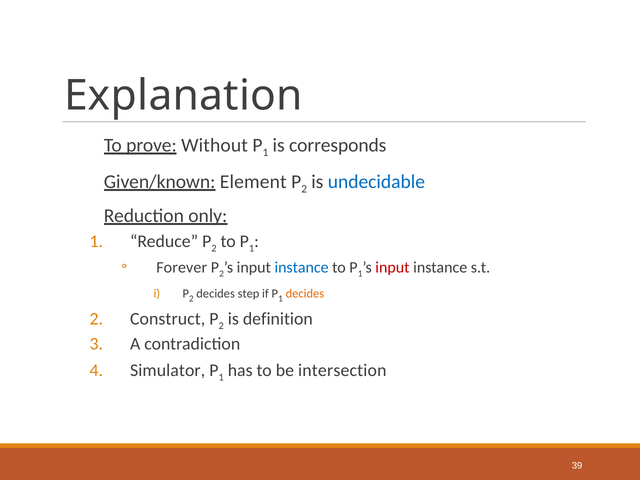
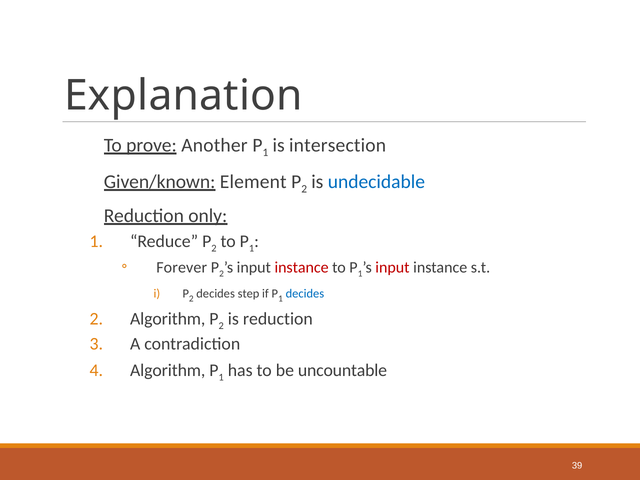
Without: Without -> Another (214, 145)
corresponds: corresponds -> intersection (338, 145)
instance colour: blue -> red (302, 268)
decides colour: orange -> blue (305, 294)
Construct: Construct -> Algorithm (168, 319)
is definition: definition -> reduction (278, 319)
Simulator: Simulator -> Algorithm (168, 370)
intersection: intersection -> uncountable (342, 370)
